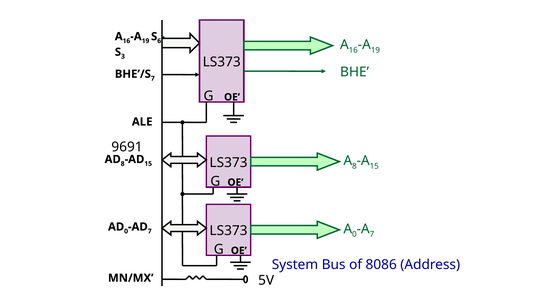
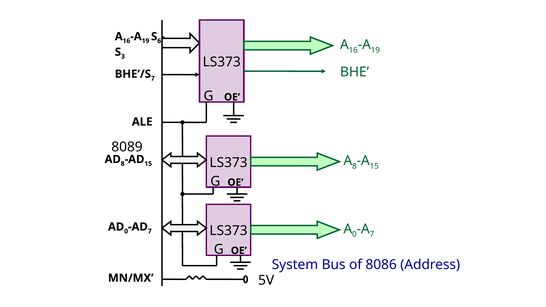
9691: 9691 -> 8089 (127, 147)
